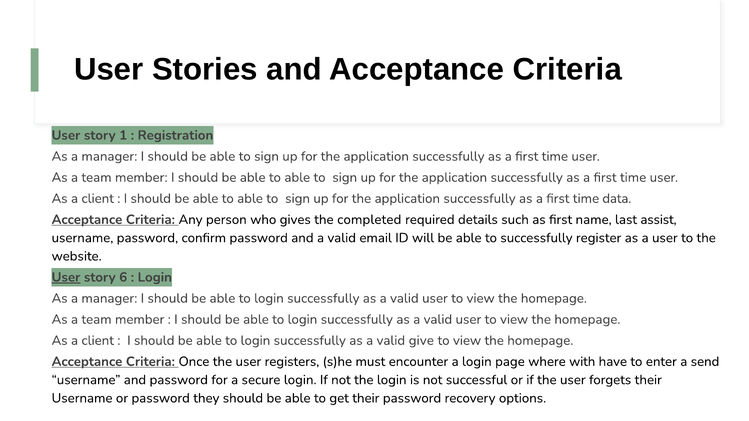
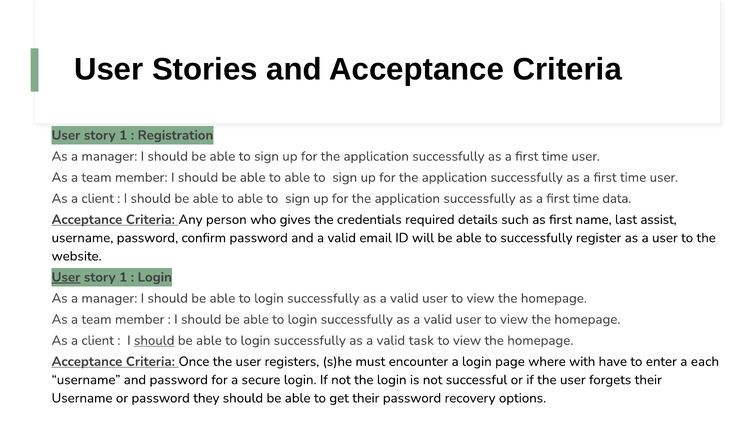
completed: completed -> credentials (369, 220)
6: 6 -> 1 (123, 277)
should underline: none -> present (154, 341)
give: give -> task (421, 341)
send: send -> each (705, 362)
